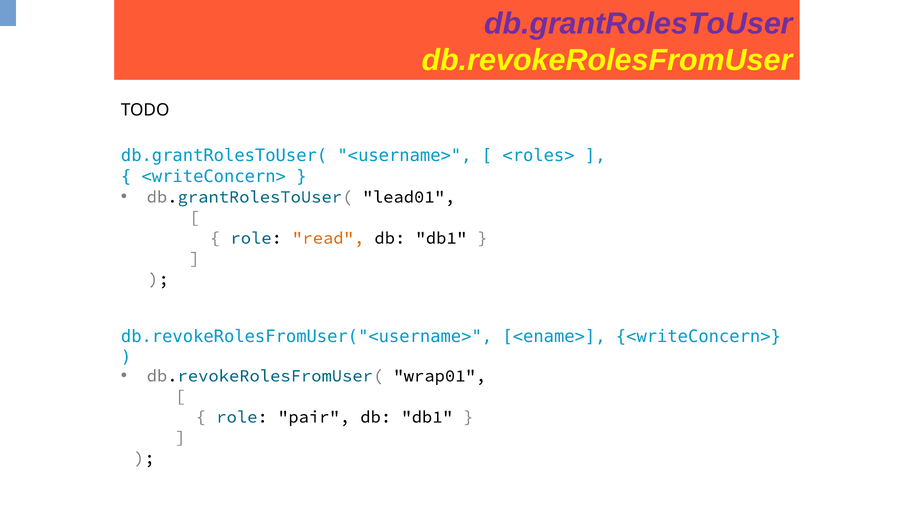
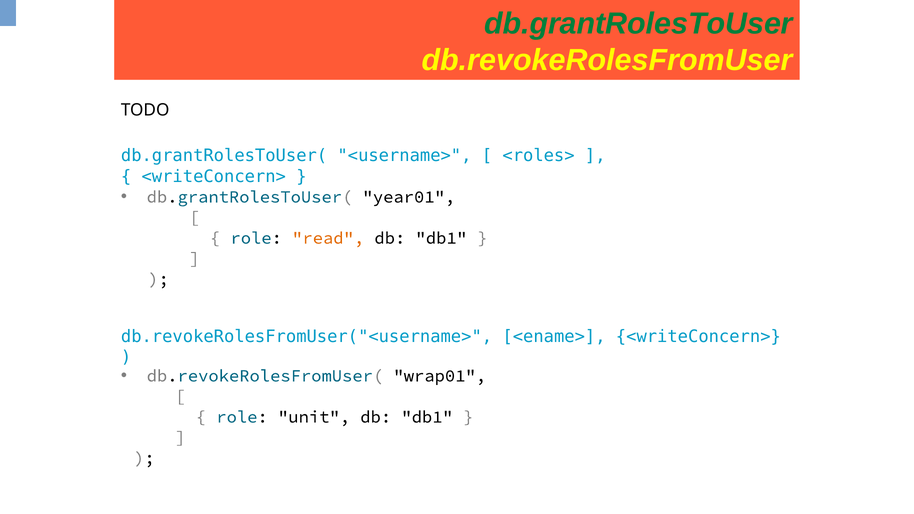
db.grantRolesToUser colour: purple -> green (638, 24)
lead01: lead01 -> year01 (409, 197)
pair: pair -> unit (314, 417)
